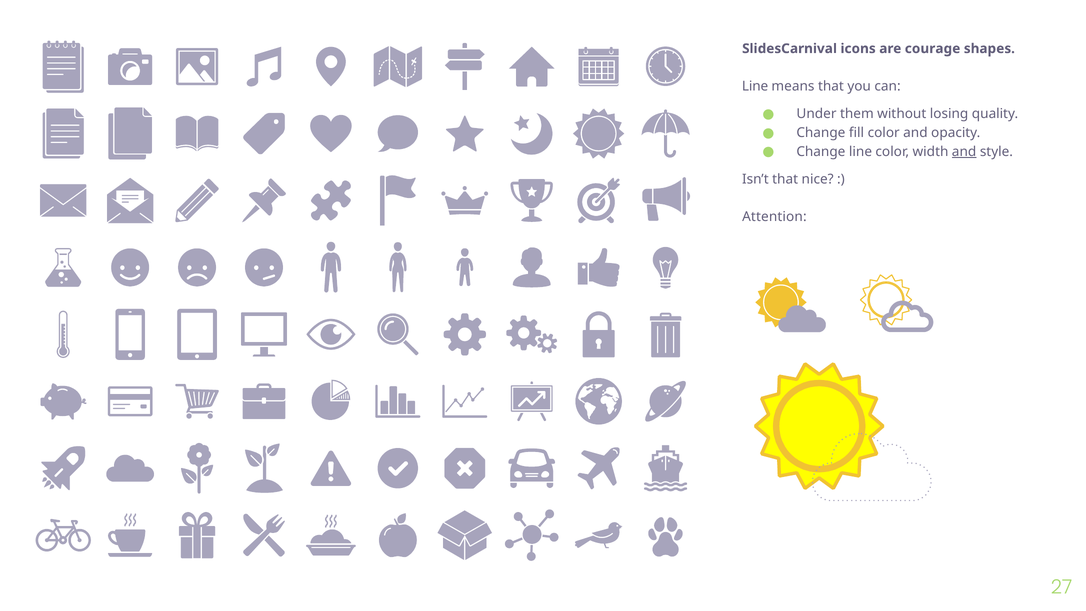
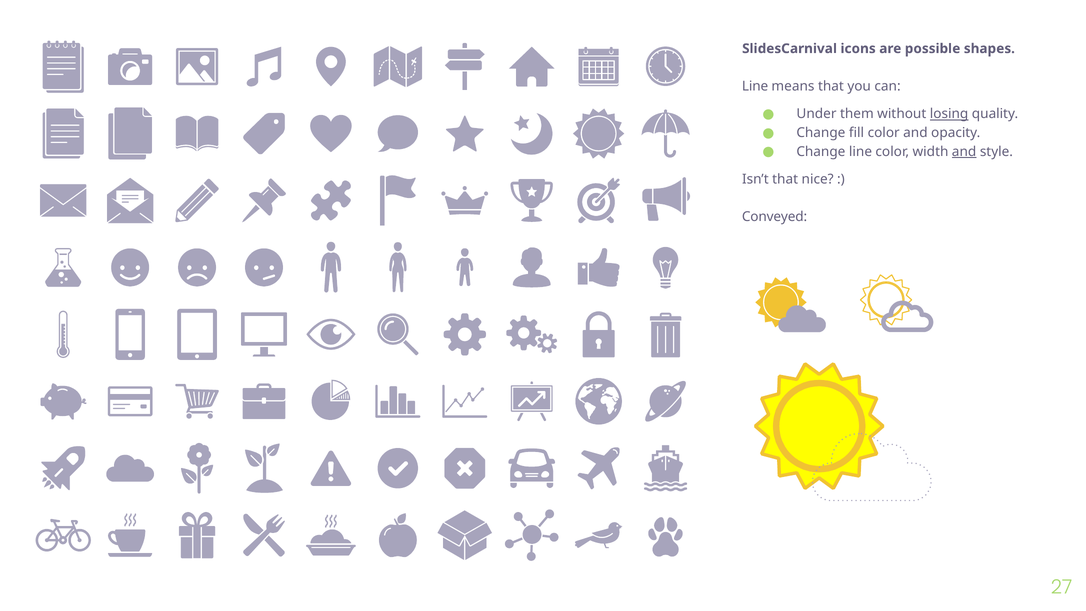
courage: courage -> possible (933, 49)
losing underline: none -> present (949, 114)
Attention: Attention -> Conveyed (775, 217)
